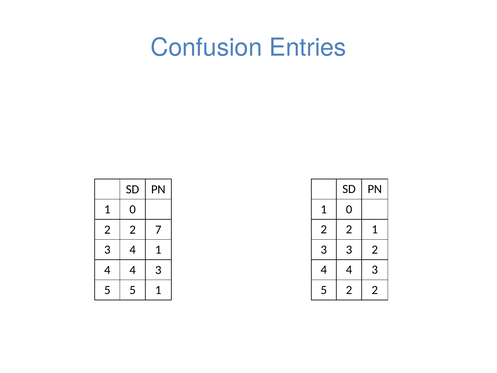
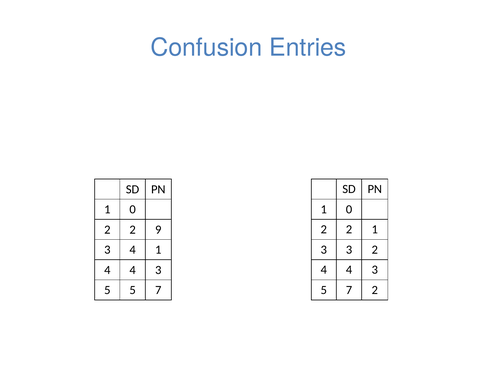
7: 7 -> 9 (158, 229)
5 5 1: 1 -> 7 (158, 290)
2: 2 -> 7 (349, 290)
